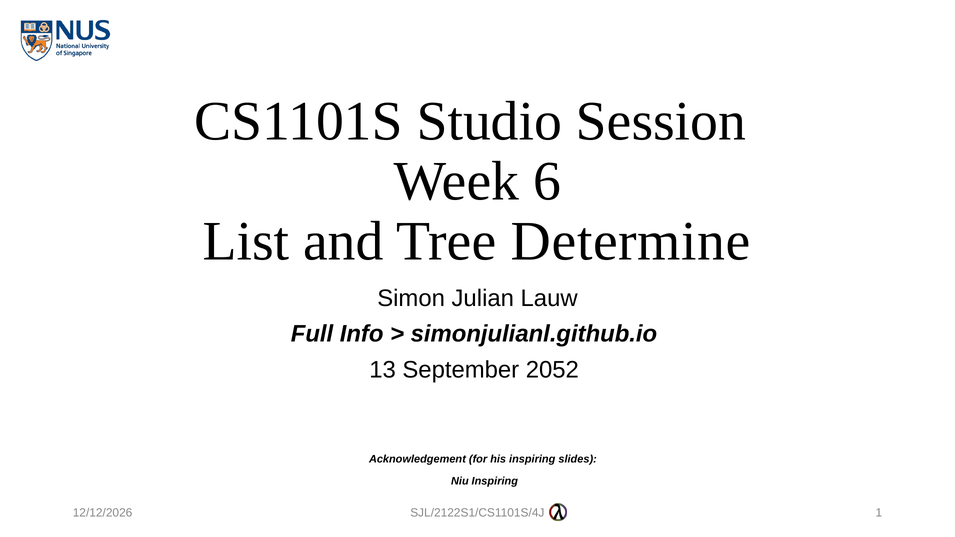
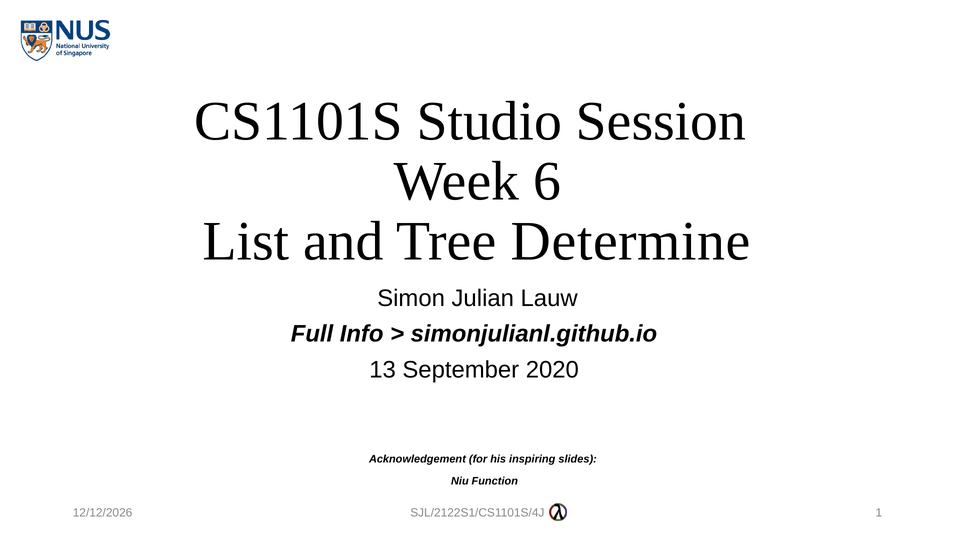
2052: 2052 -> 2020 (552, 370)
Niu Inspiring: Inspiring -> Function (495, 481)
